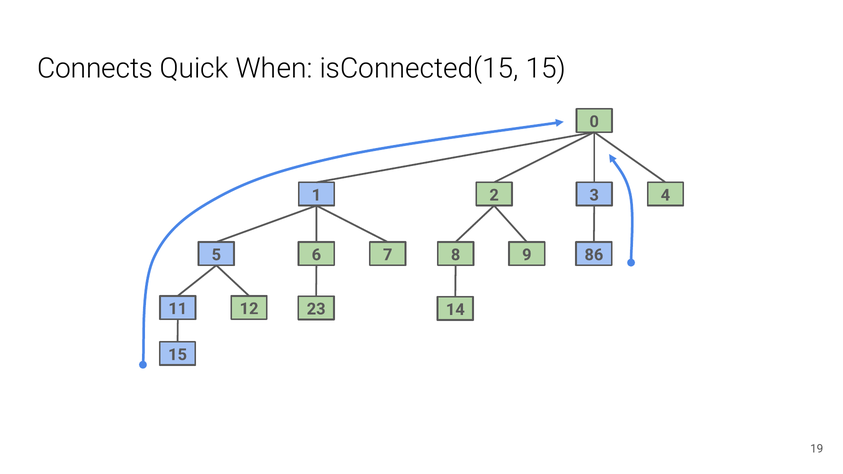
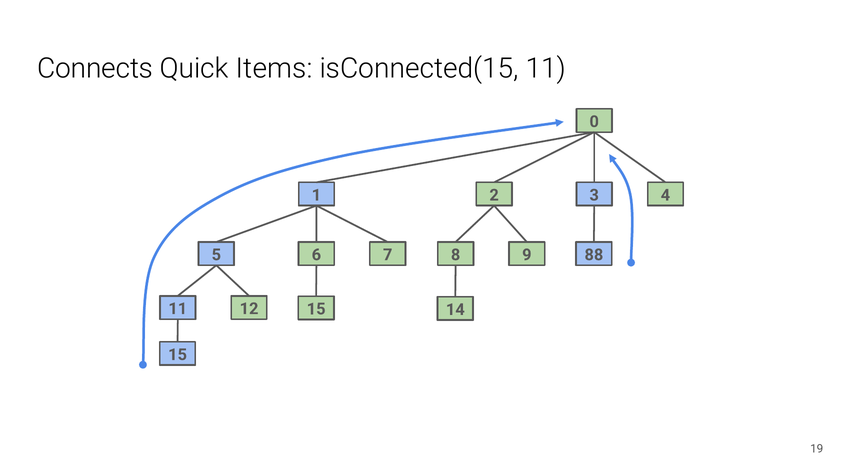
When: When -> Items (274, 68)
isConnected(15 15: 15 -> 11 (546, 68)
86: 86 -> 88 (594, 255)
12 23: 23 -> 15 (316, 309)
